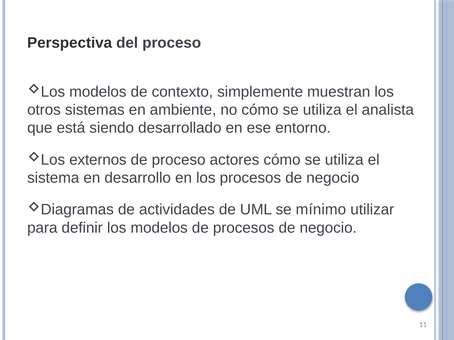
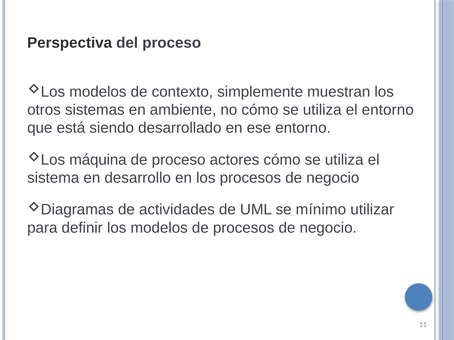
el analista: analista -> entorno (388, 110)
externos: externos -> máquina (98, 160)
